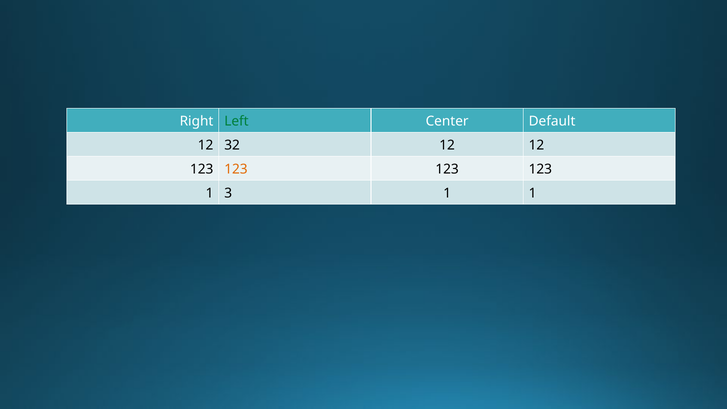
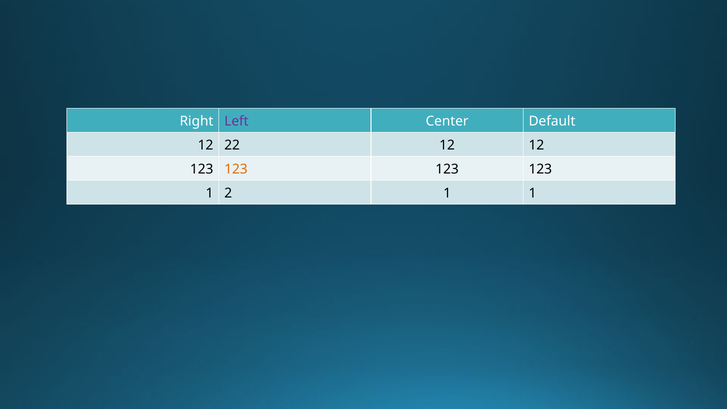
Left colour: green -> purple (236, 121)
32: 32 -> 22 (232, 145)
3: 3 -> 2 (228, 193)
